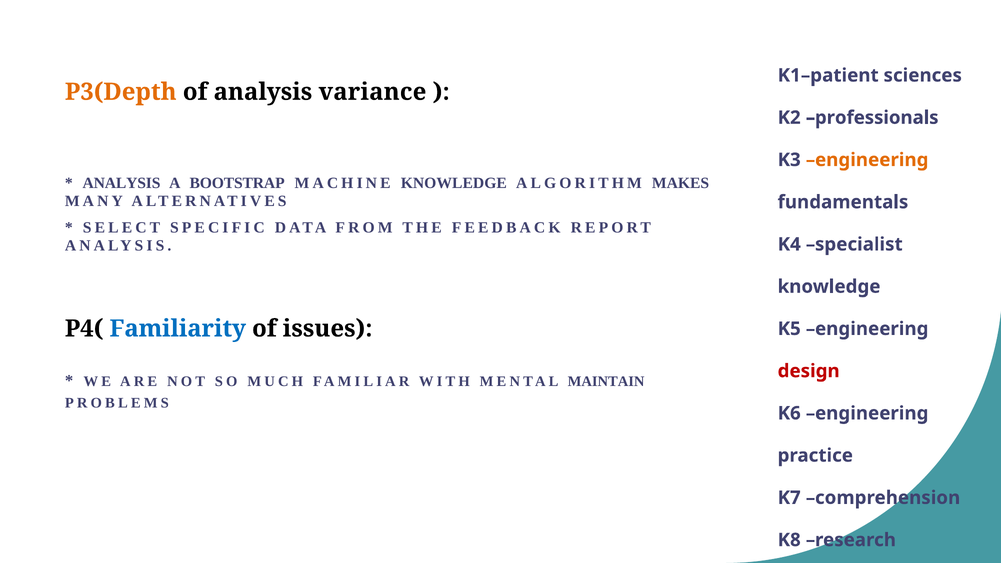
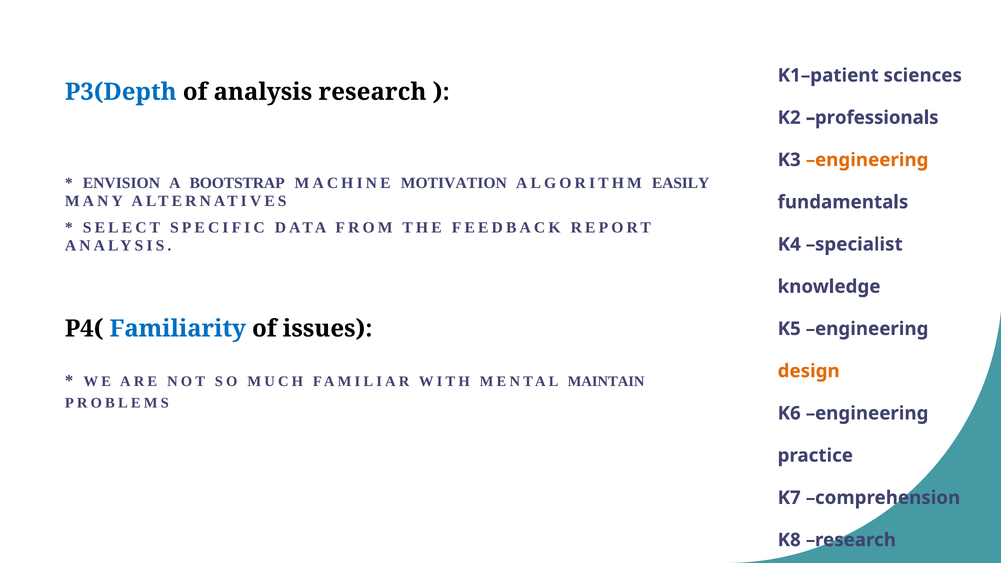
P3(Depth colour: orange -> blue (121, 92)
analysis variance: variance -> research (372, 92)
ANALYSIS: ANALYSIS -> ENVISION (121, 183)
MACHINE KNOWLEDGE: KNOWLEDGE -> MOTIVATION (454, 183)
MAKES: MAKES -> EASILY (681, 183)
design colour: red -> orange (809, 371)
